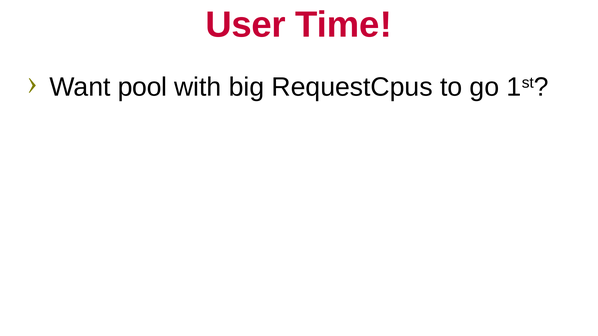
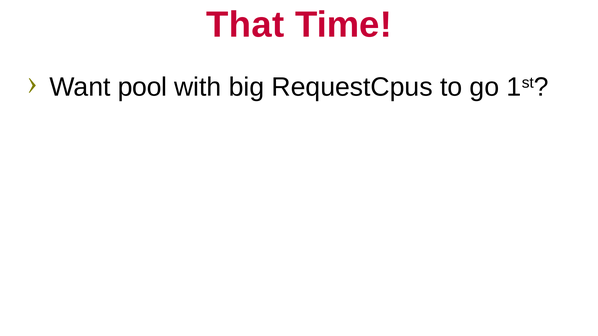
User: User -> That (245, 25)
